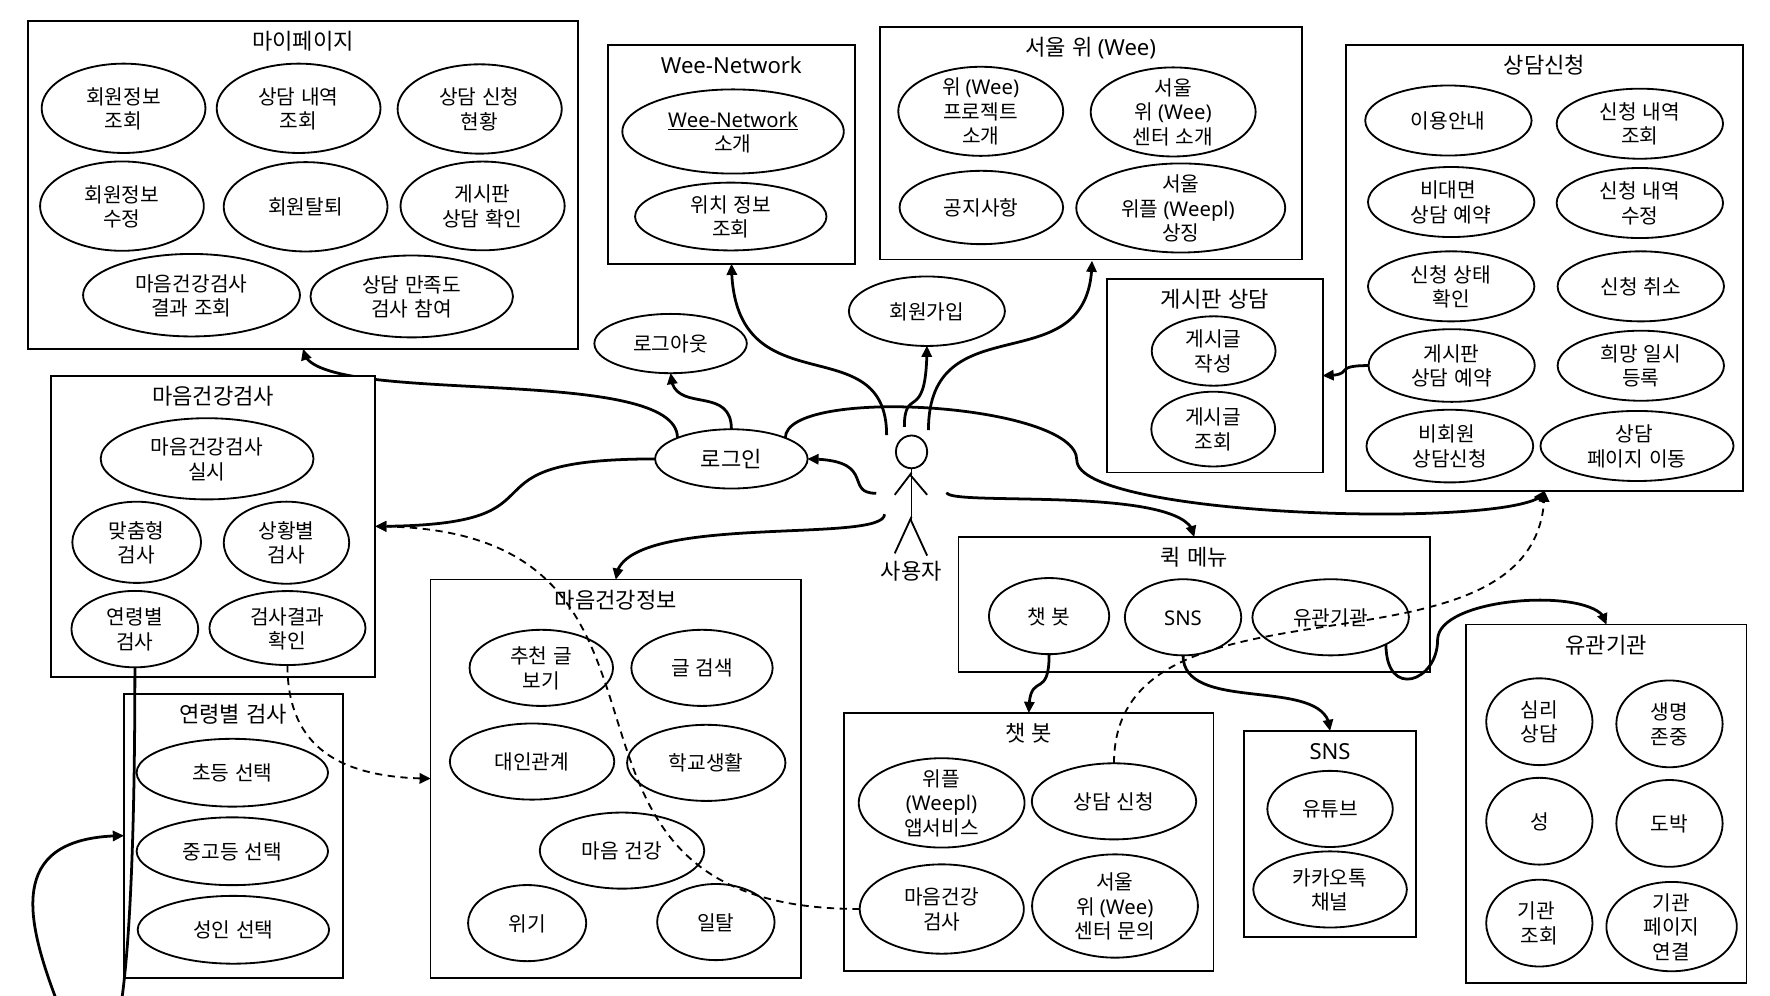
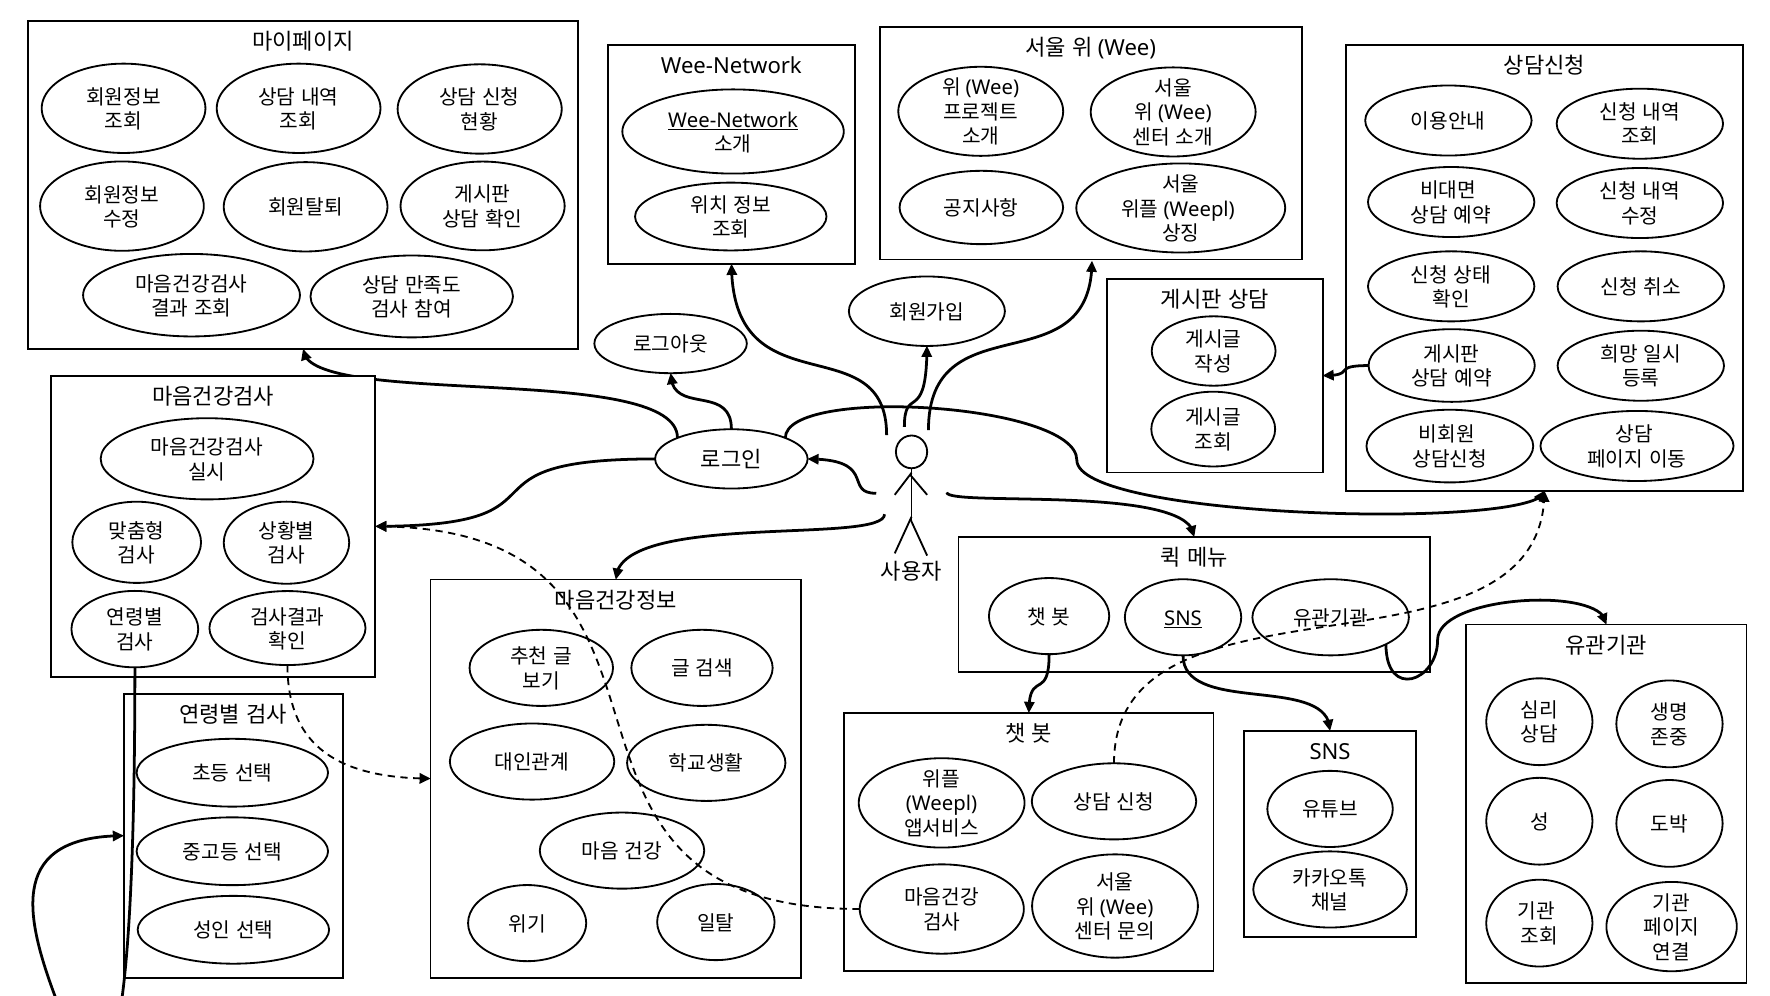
SNS underline: none -> present (1183, 618)
